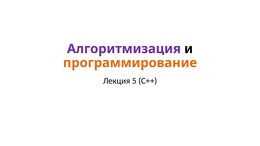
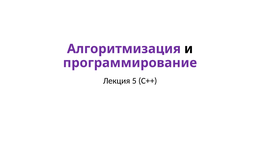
программирование colour: orange -> purple (130, 63)
